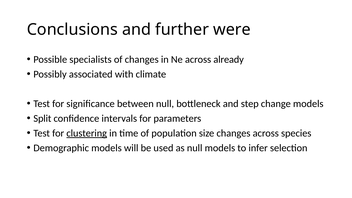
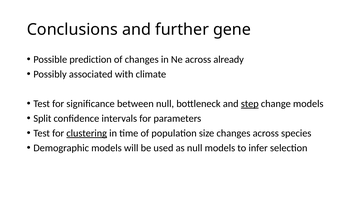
were: were -> gene (232, 30)
specialists: specialists -> prediction (91, 59)
step underline: none -> present (250, 104)
